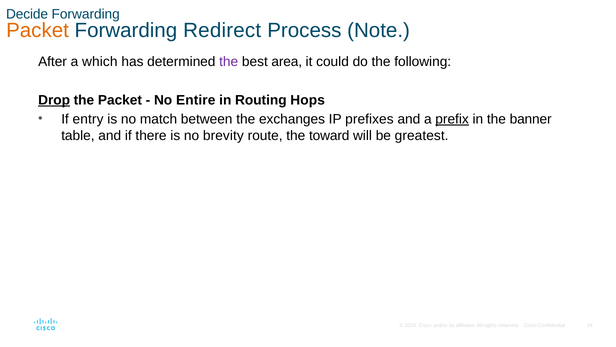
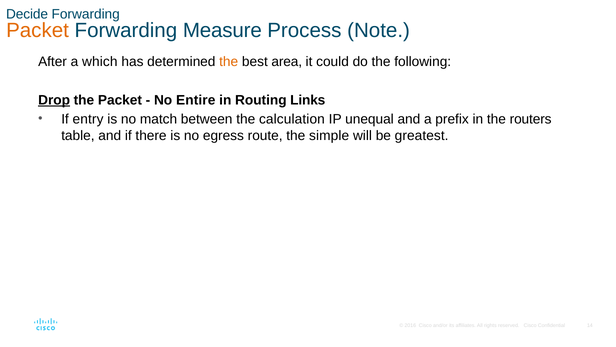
Redirect: Redirect -> Measure (222, 30)
the colour: purple -> orange (229, 62)
Hops: Hops -> Links (308, 100)
exchanges: exchanges -> calculation (292, 119)
prefixes: prefixes -> unequal (369, 119)
prefix underline: present -> none (452, 119)
banner: banner -> routers (531, 119)
brevity: brevity -> egress (223, 135)
toward: toward -> simple (329, 135)
